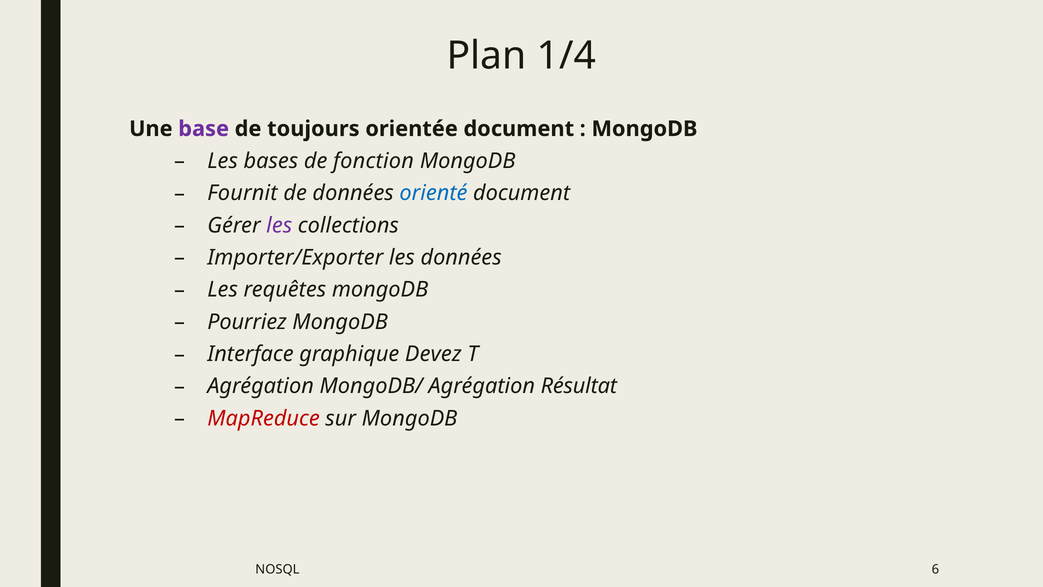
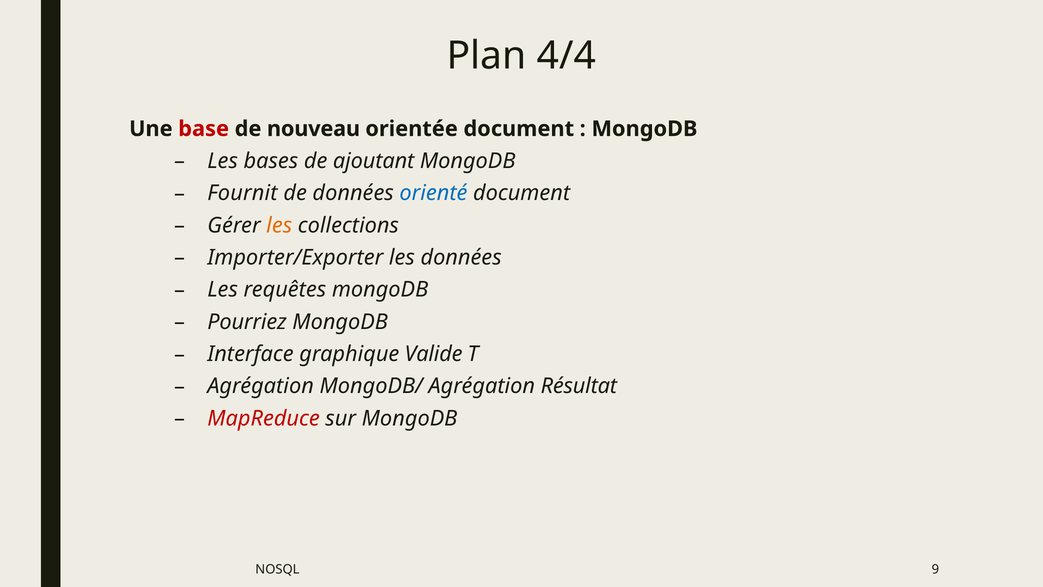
1/4: 1/4 -> 4/4 (566, 56)
base colour: purple -> red (204, 129)
toujours: toujours -> nouveau (314, 129)
fonction: fonction -> ajoutant (374, 161)
les colour: purple -> orange (279, 225)
Devez: Devez -> Valide (434, 354)
6: 6 -> 9 (935, 569)
